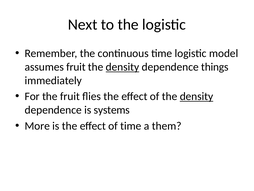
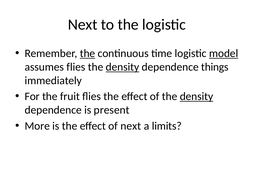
the underline: none -> present (88, 53)
model underline: none -> present (224, 53)
assumes fruit: fruit -> flies (76, 67)
systems: systems -> present (112, 110)
of time: time -> next (131, 126)
them: them -> limits (167, 126)
